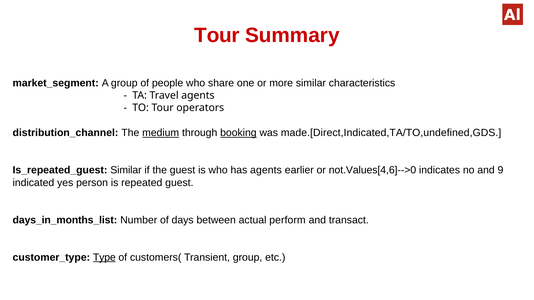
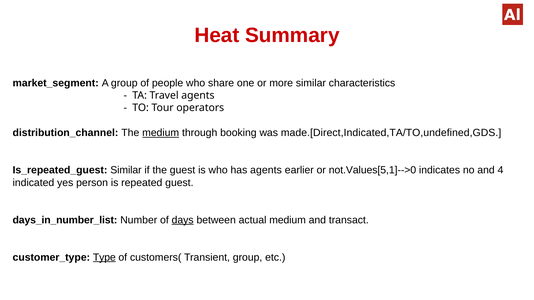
Tour: Tour -> Heat (217, 35)
booking underline: present -> none (238, 133)
not.Values[4,6]-->0: not.Values[4,6]-->0 -> not.Values[5,1]-->0 (372, 170)
9: 9 -> 4 (500, 170)
days_in_months_list: days_in_months_list -> days_in_number_list (65, 220)
days underline: none -> present (183, 220)
actual perform: perform -> medium (288, 220)
